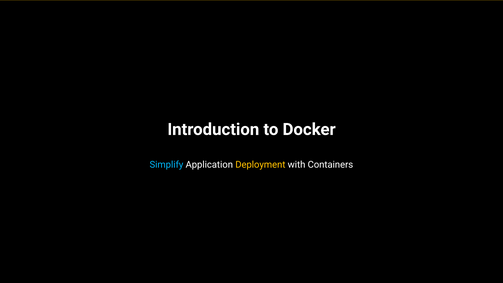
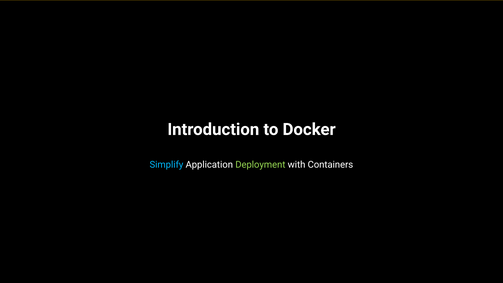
Deployment colour: yellow -> light green (260, 165)
